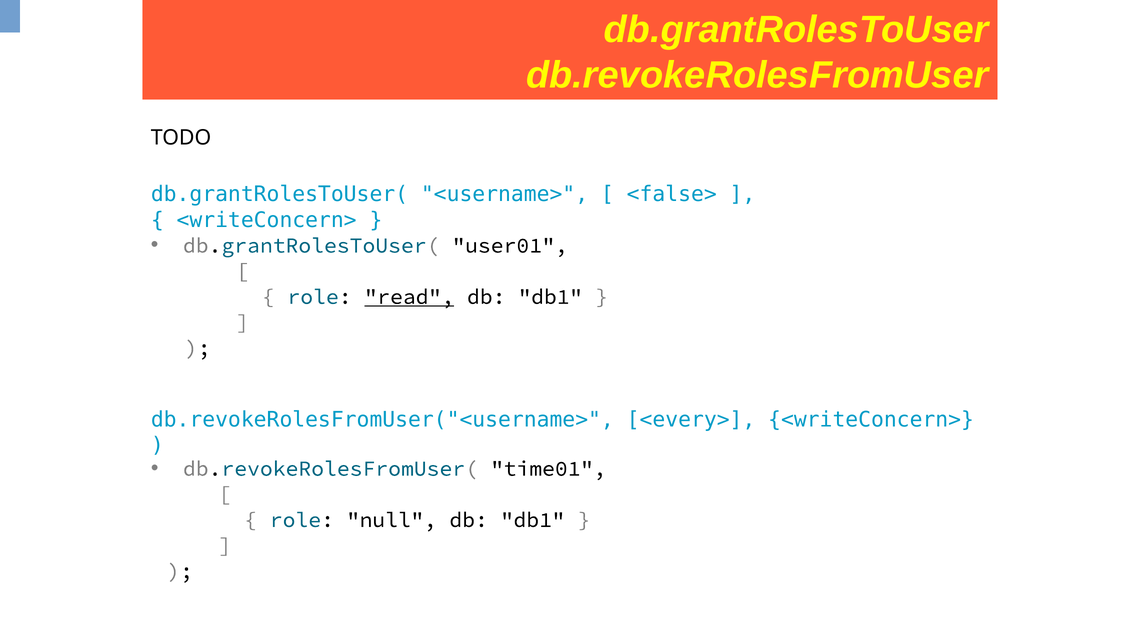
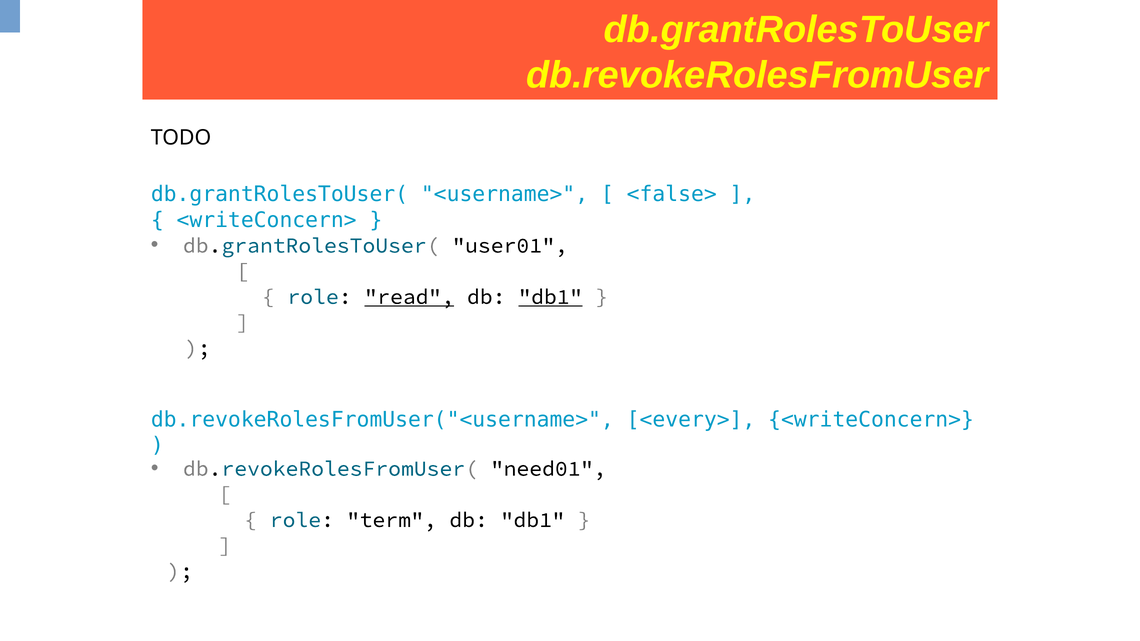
db1 underline: none -> present (550, 297)
time01: time01 -> need01 (548, 469)
null: null -> term (392, 520)
